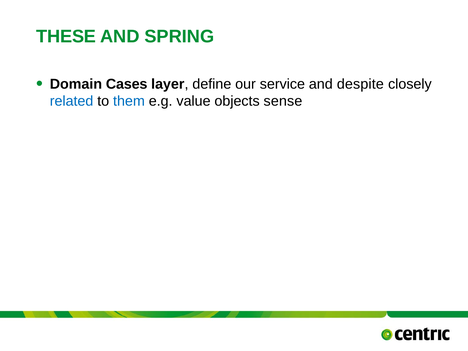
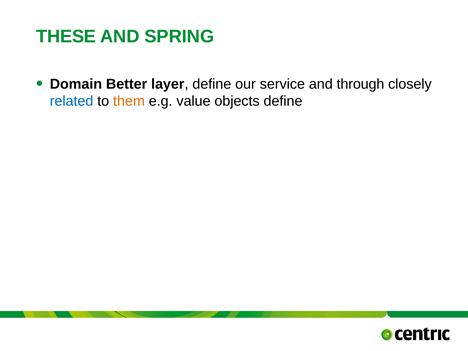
Cases: Cases -> Better (127, 84)
despite: despite -> through (360, 84)
them colour: blue -> orange (129, 101)
objects sense: sense -> define (283, 101)
